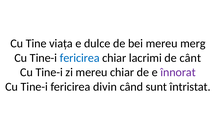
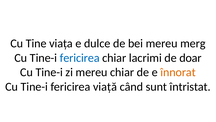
cânt: cânt -> doar (190, 58)
înnorat colour: purple -> orange (178, 72)
divin: divin -> viață (105, 86)
